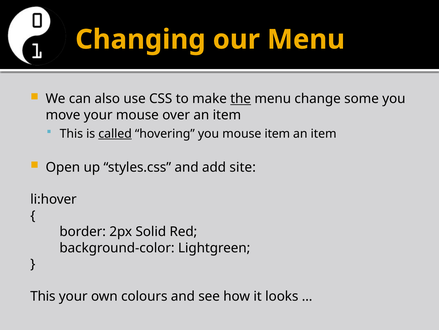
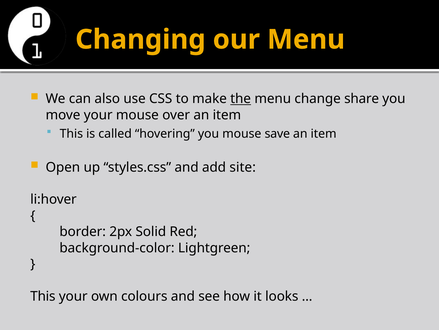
some: some -> share (362, 99)
called underline: present -> none (115, 133)
mouse item: item -> save (277, 133)
